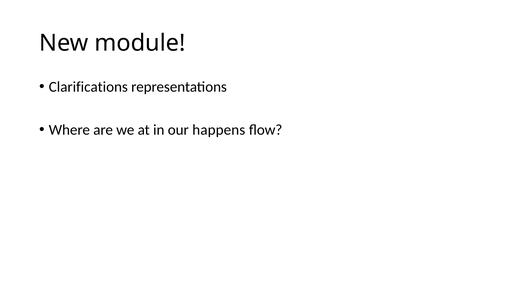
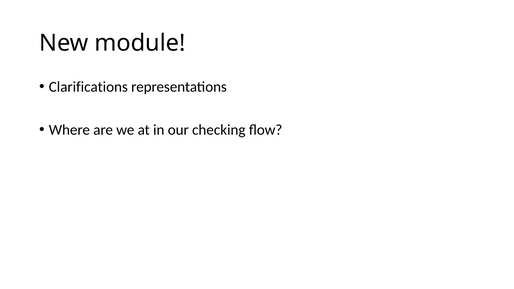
happens: happens -> checking (219, 130)
